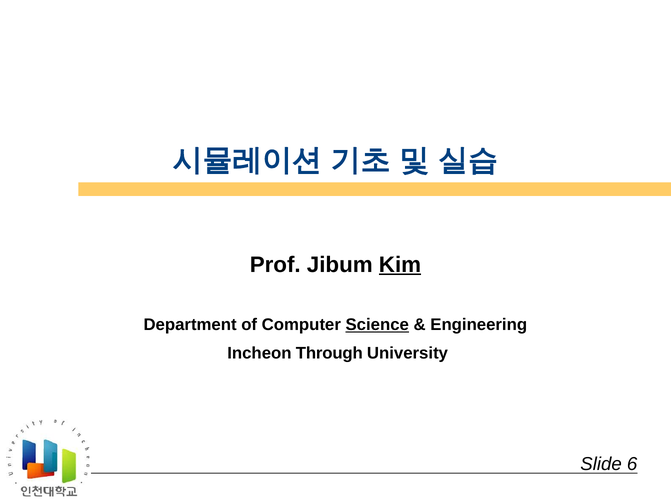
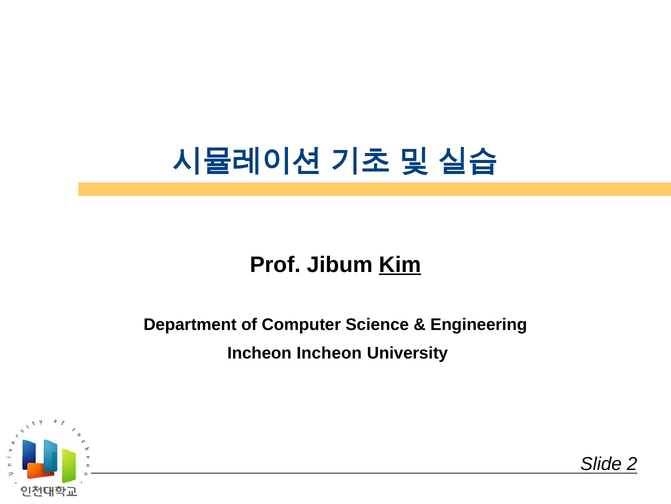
Science underline: present -> none (377, 324)
Incheon Through: Through -> Incheon (329, 353)
6: 6 -> 2 (632, 463)
